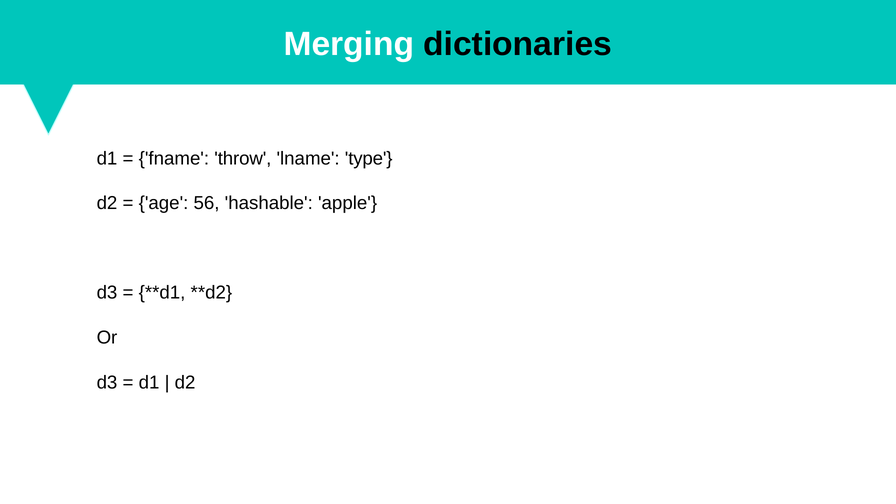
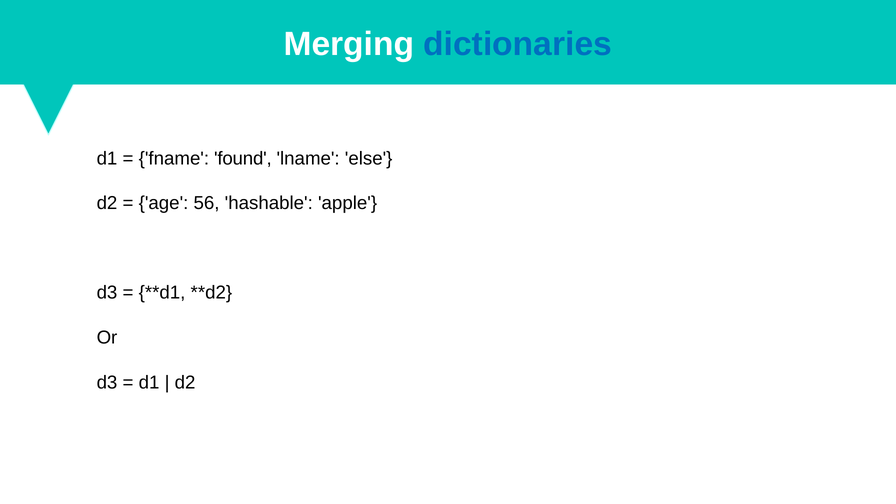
dictionaries colour: black -> blue (518, 44)
throw: throw -> found (243, 158)
type: type -> else (369, 158)
